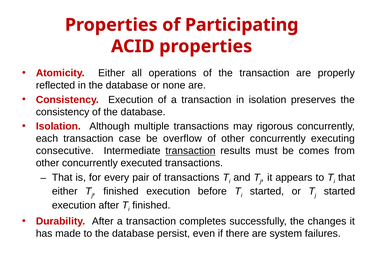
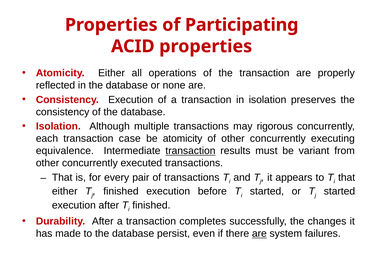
be overflow: overflow -> atomicity (183, 139)
consecutive: consecutive -> equivalence (65, 151)
comes: comes -> variant (314, 151)
are underline: none -> present (259, 234)
